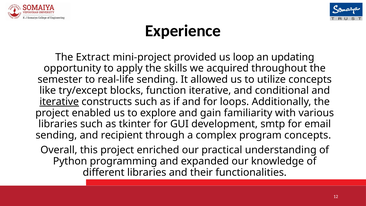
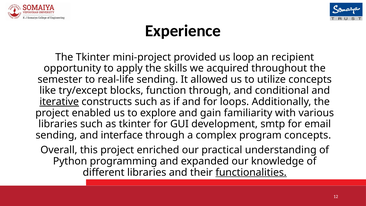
The Extract: Extract -> Tkinter (93, 57)
updating: updating -> recipient (293, 57)
function iterative: iterative -> through (210, 91)
recipient: recipient -> interface (122, 135)
functionalities underline: none -> present (251, 172)
